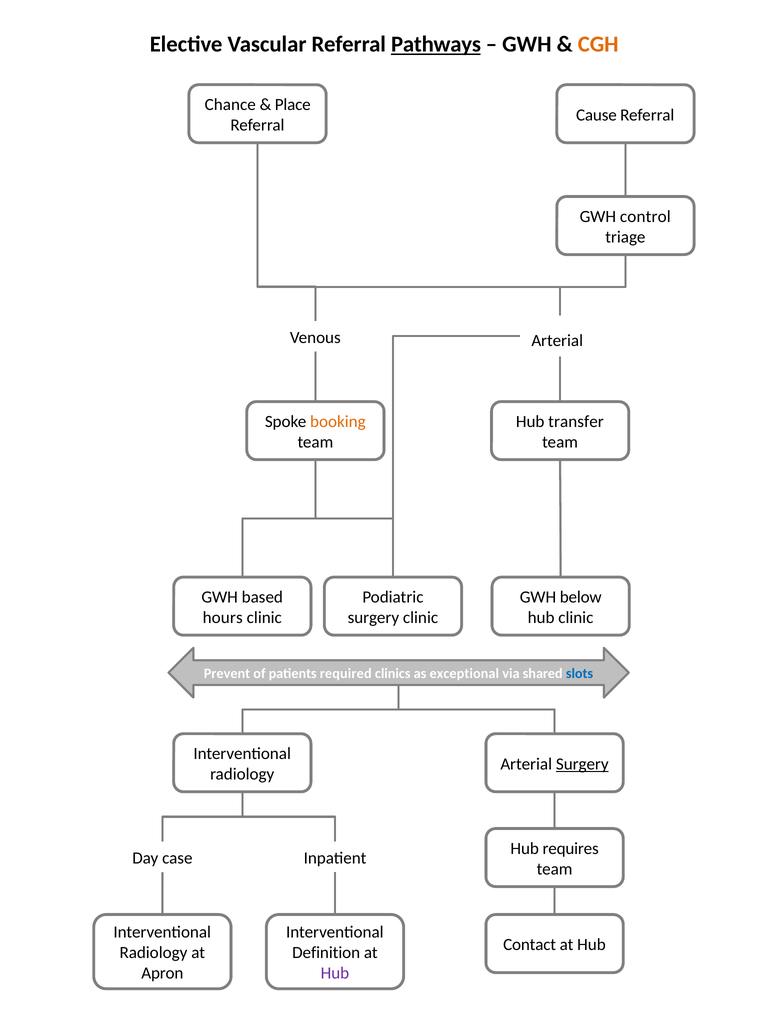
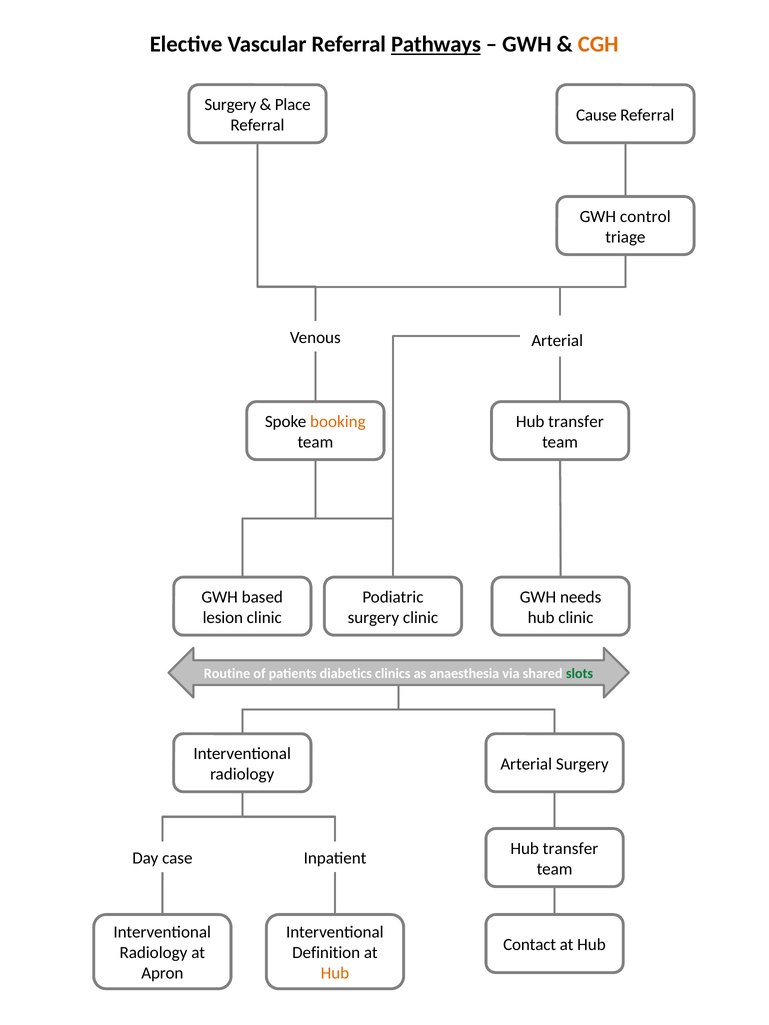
Chance: Chance -> Surgery (230, 105)
below: below -> needs (581, 597)
hours: hours -> lesion (223, 618)
Prevent: Prevent -> Routine (227, 674)
required: required -> diabetics (346, 674)
exceptional: exceptional -> anaesthesia (464, 674)
slots colour: blue -> green (580, 674)
Surgery underline: present -> none (582, 764)
requires: requires -> transfer (571, 849)
Hub colour: purple -> orange (335, 974)
